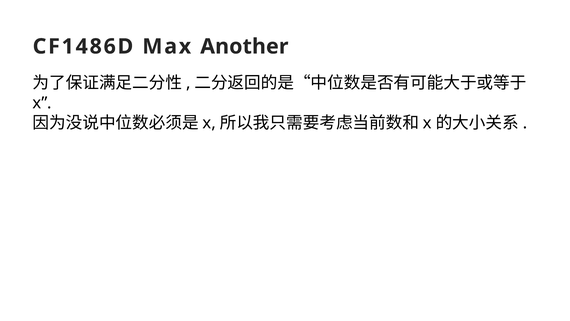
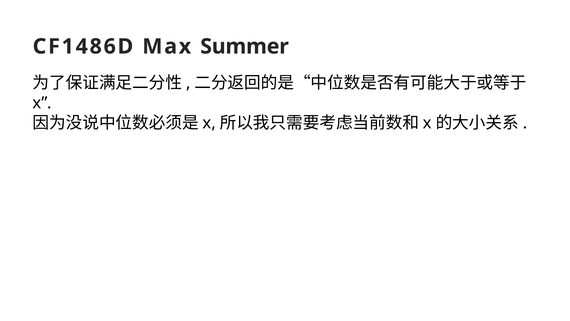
Another: Another -> Summer (245, 46)
